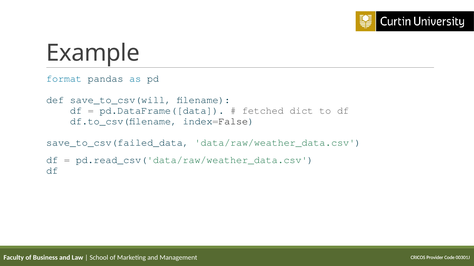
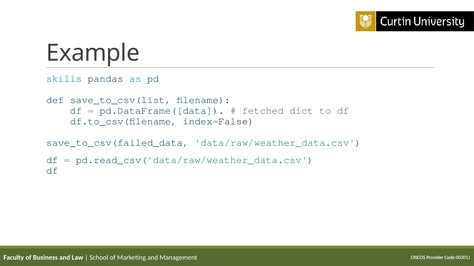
format: format -> skills (64, 79)
save_to_csv(will: save_to_csv(will -> save_to_csv(list (120, 100)
